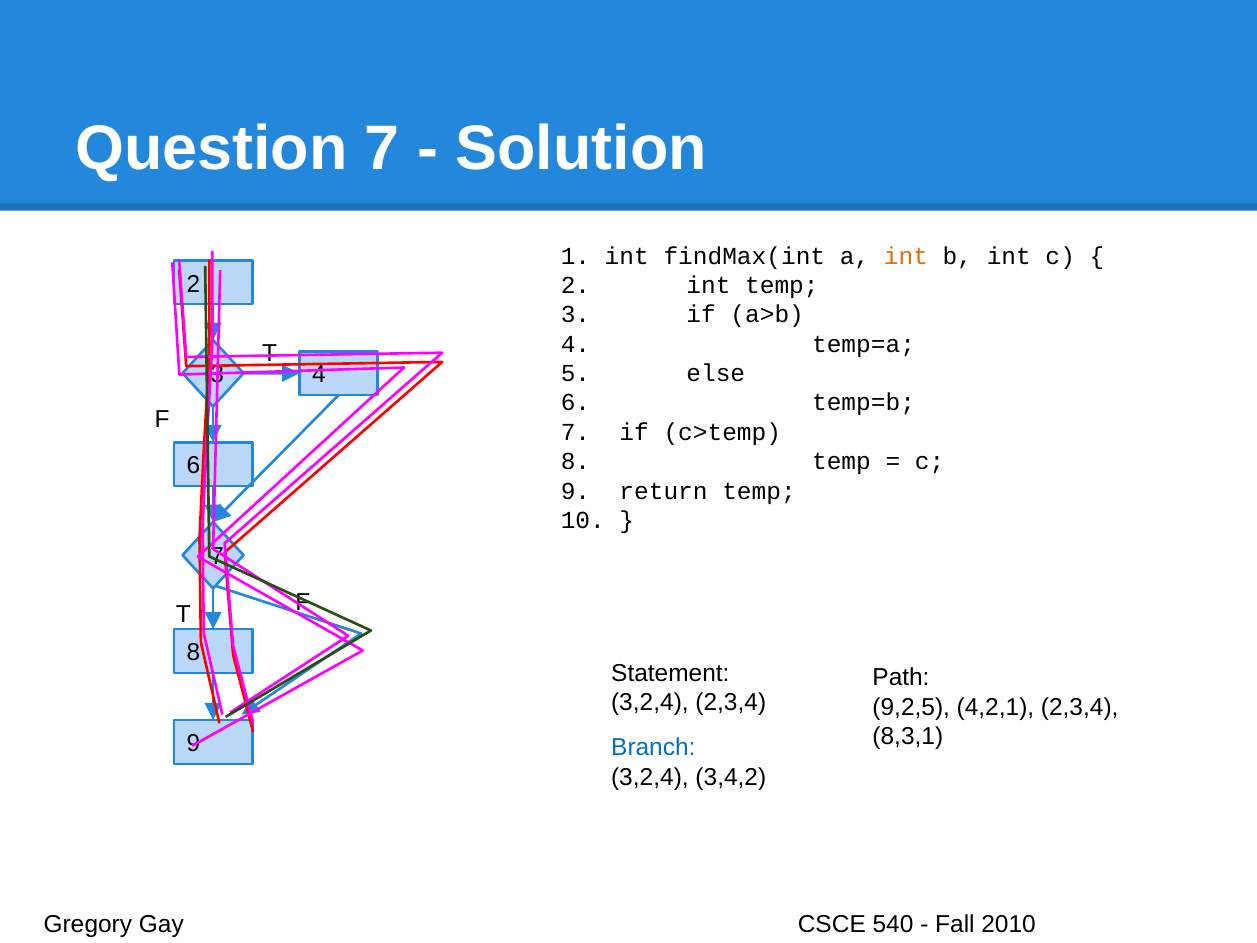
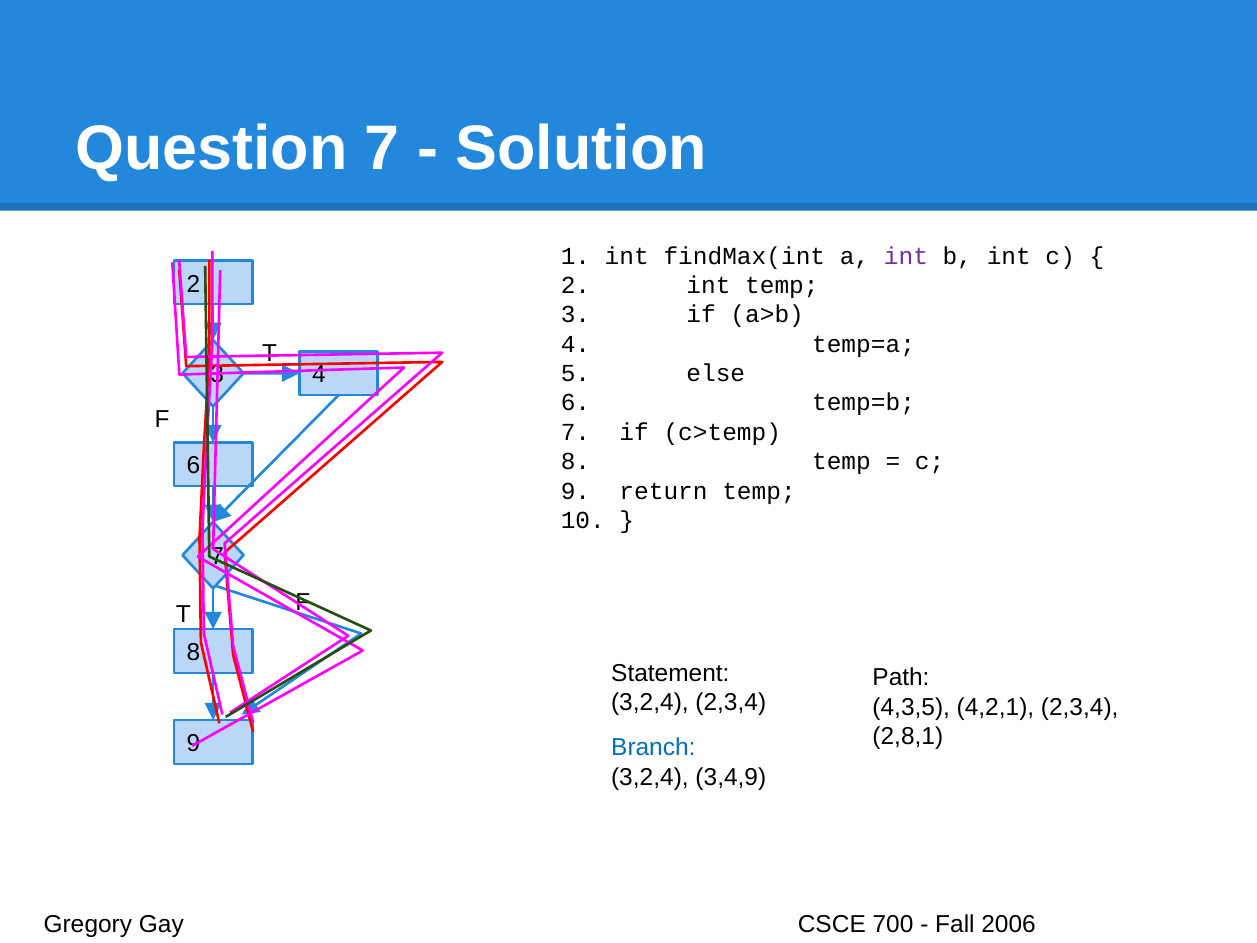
int colour: orange -> purple (906, 256)
9,2,5: 9,2,5 -> 4,3,5 (911, 707)
8,3,1: 8,3,1 -> 2,8,1 (908, 736)
3,4,2: 3,4,2 -> 3,4,9 (731, 777)
540: 540 -> 700 (893, 924)
2010: 2010 -> 2006 (1009, 924)
